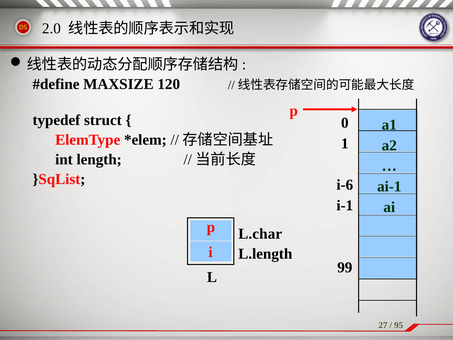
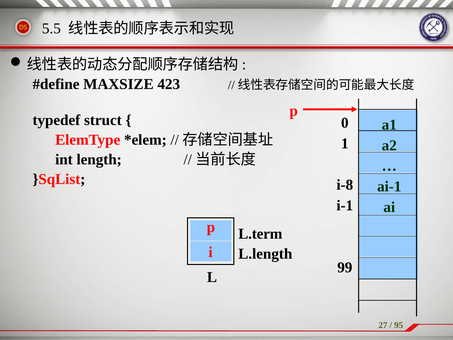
2.0: 2.0 -> 5.5 (51, 29)
120: 120 -> 423 (169, 84)
i-6: i-6 -> i-8 (345, 185)
L.char: L.char -> L.term (260, 234)
